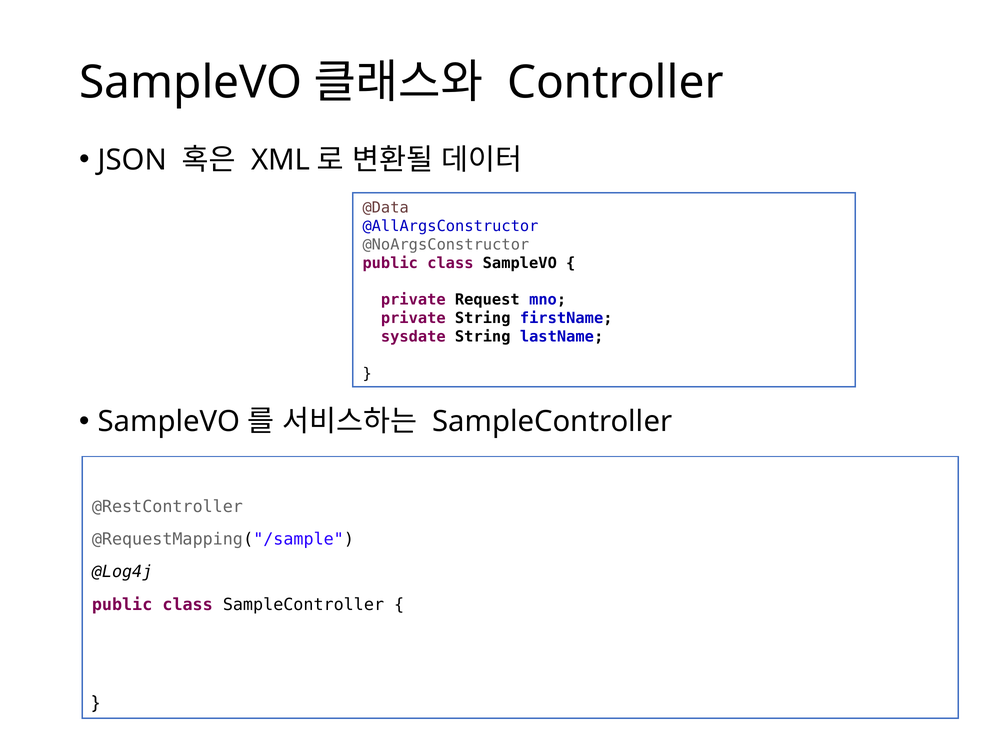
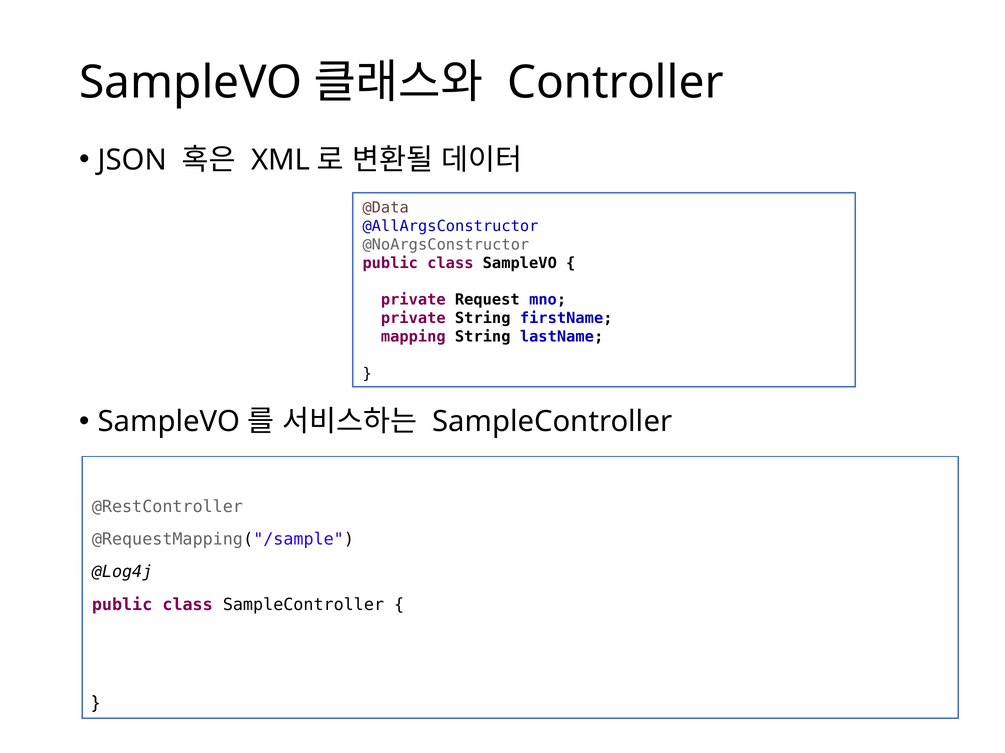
sysdate: sysdate -> mapping (413, 337)
